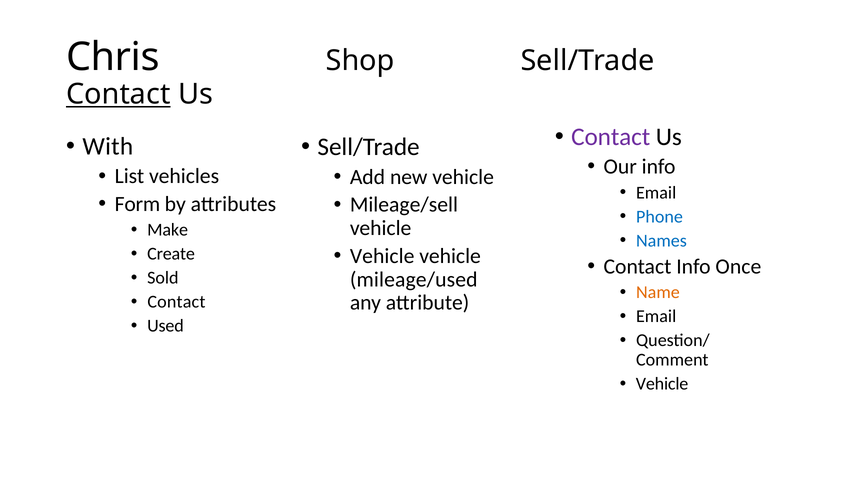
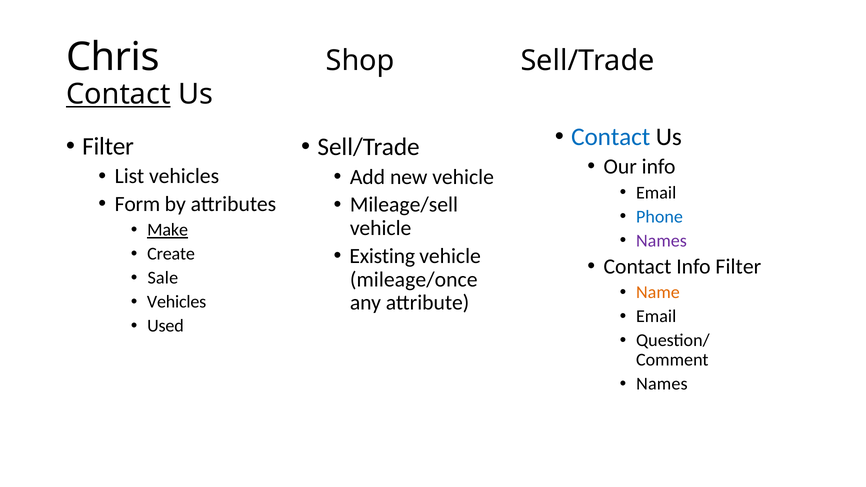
Contact colour: purple -> blue (611, 137)
With: With -> Filter (108, 146)
Make underline: none -> present (168, 230)
Names colour: blue -> purple (661, 241)
Vehicle: Vehicle -> Existing (382, 256)
Info Once: Once -> Filter (738, 267)
Sold: Sold -> Sale (163, 278)
mileage/used: mileage/used -> mileage/once (414, 279)
Contact: Contact -> Vehicles (177, 302)
Vehicle: Vehicle -> Names (662, 384)
